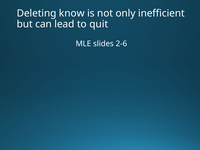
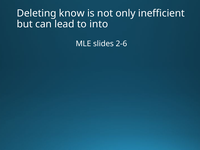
quit: quit -> into (99, 24)
